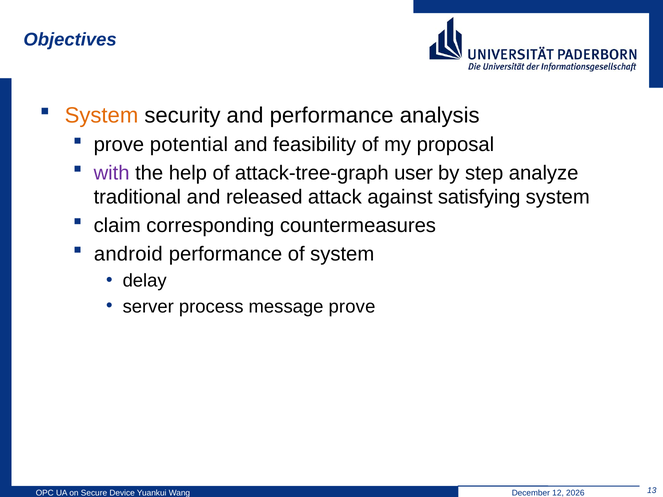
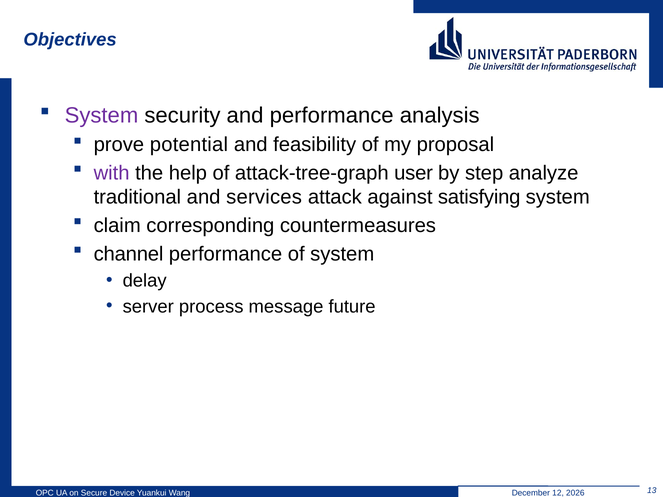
System colour: orange -> purple (101, 115)
released: released -> services (264, 197)
android: android -> channel (129, 254)
message prove: prove -> future (352, 307)
